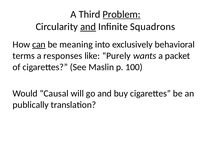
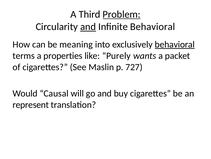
Infinite Squadrons: Squadrons -> Behavioral (153, 27)
can underline: present -> none (39, 44)
behavioral underline: none -> present (175, 44)
responses: responses -> properties (63, 56)
100: 100 -> 727 (134, 67)
publically: publically -> represent (31, 104)
